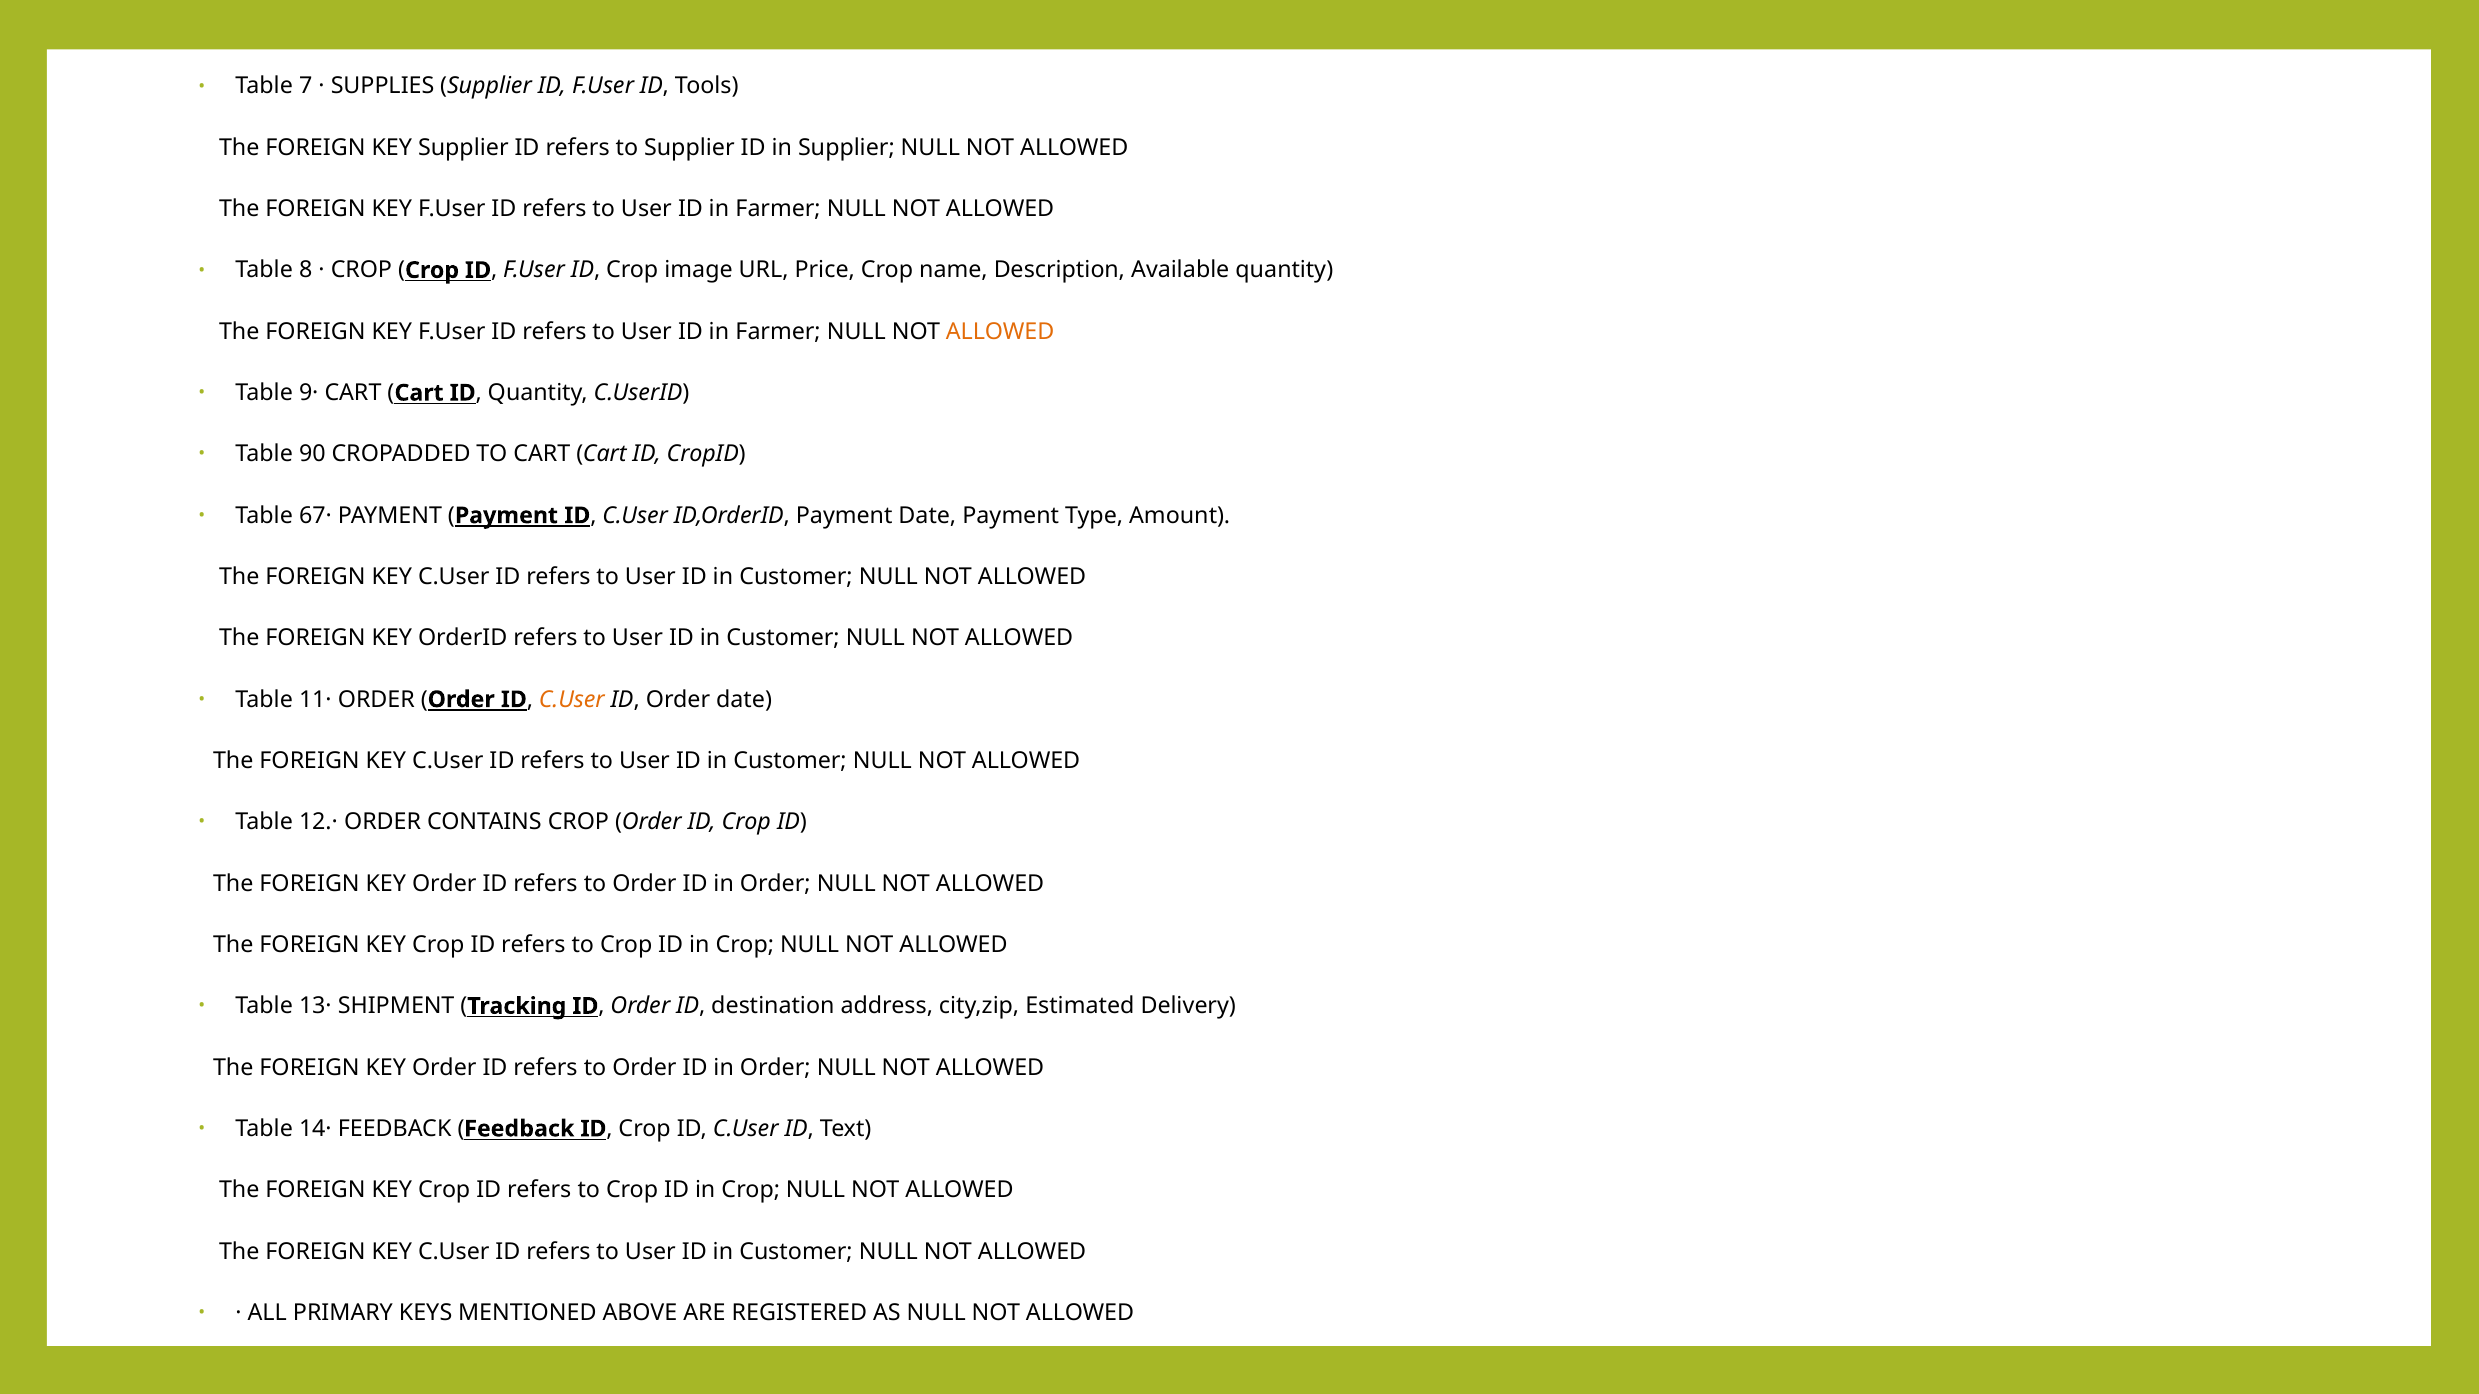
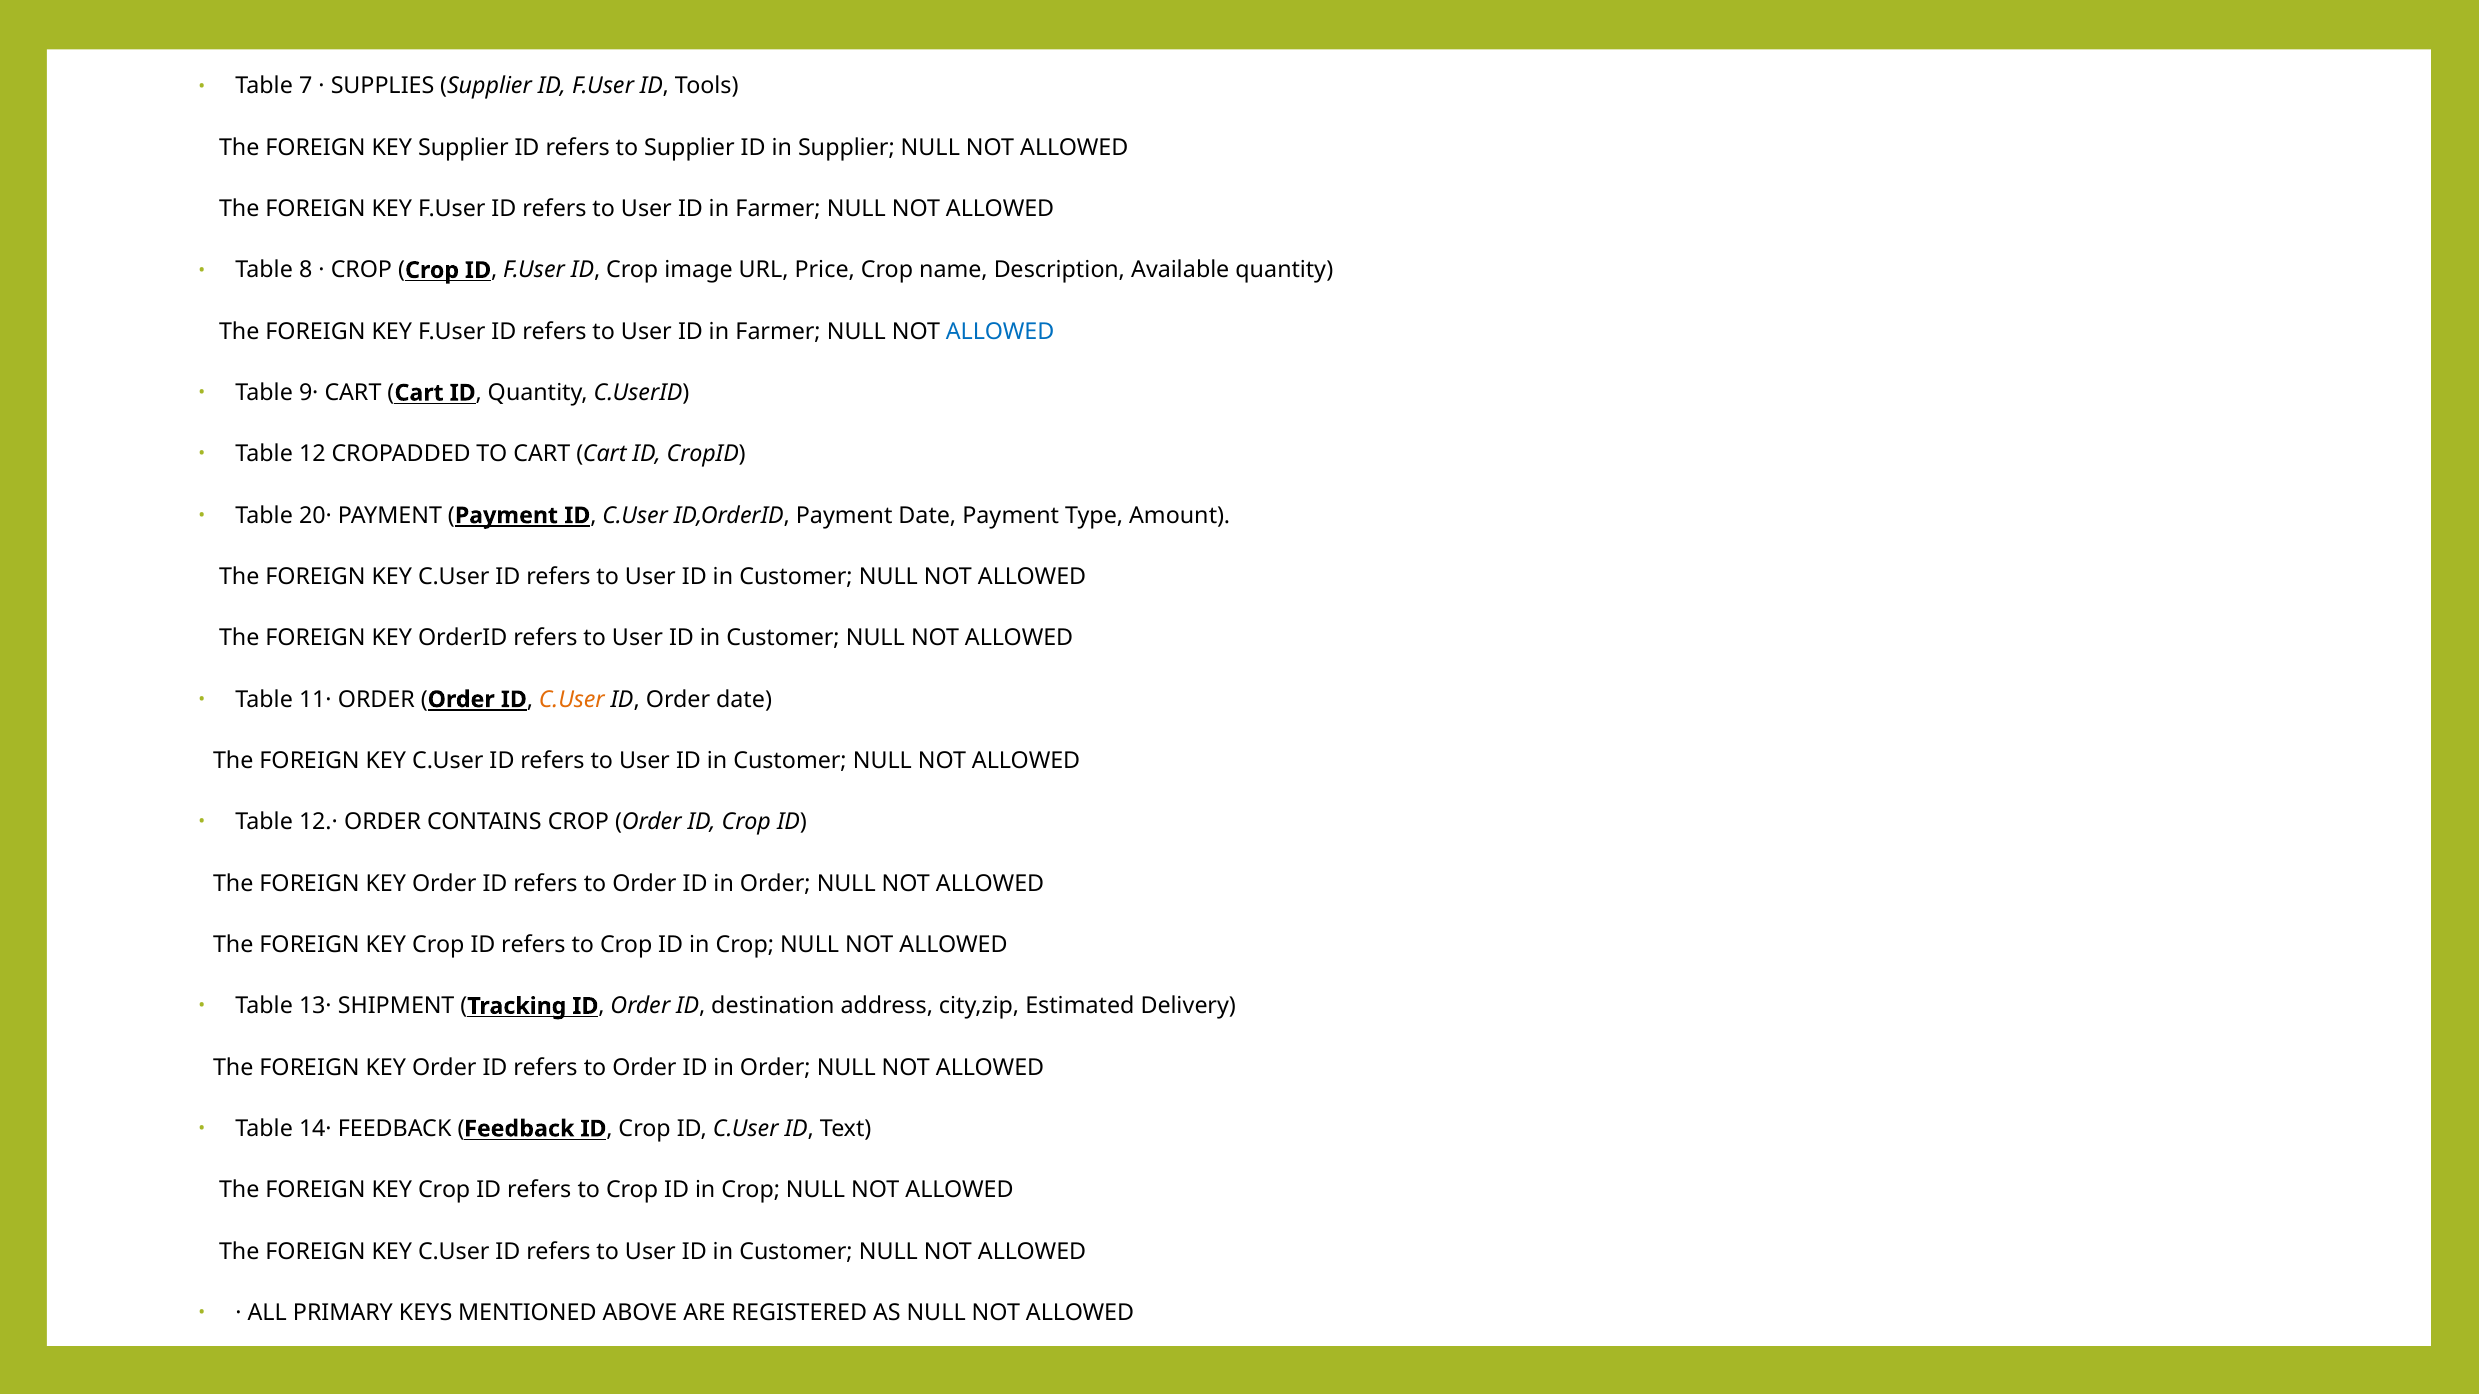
ALLOWED colour: orange -> blue (1000, 332)
90: 90 -> 12 (312, 454)
67·: 67· -> 20· (315, 516)
